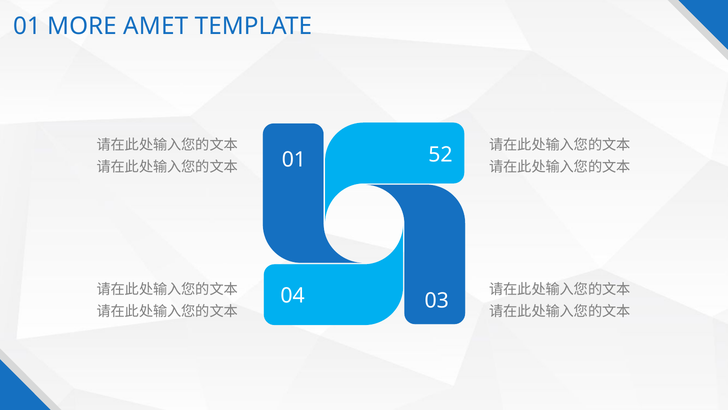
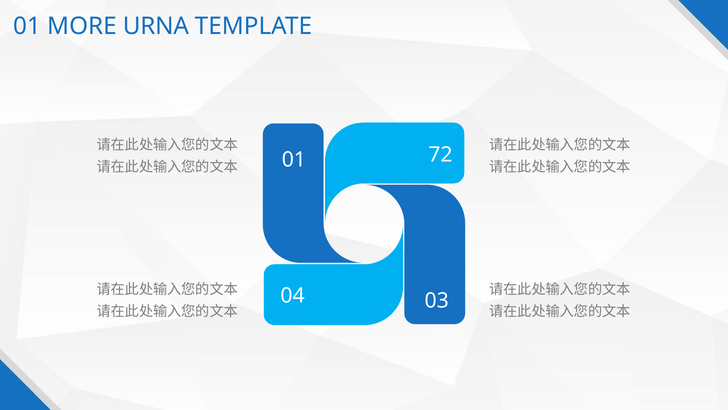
AMET: AMET -> URNA (156, 26)
52: 52 -> 72 (441, 155)
